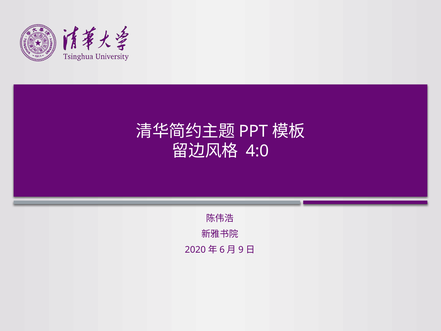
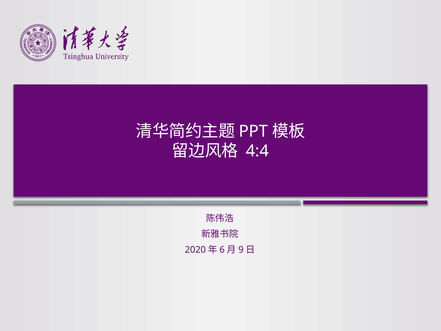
4:0: 4:0 -> 4:4 (257, 151)
